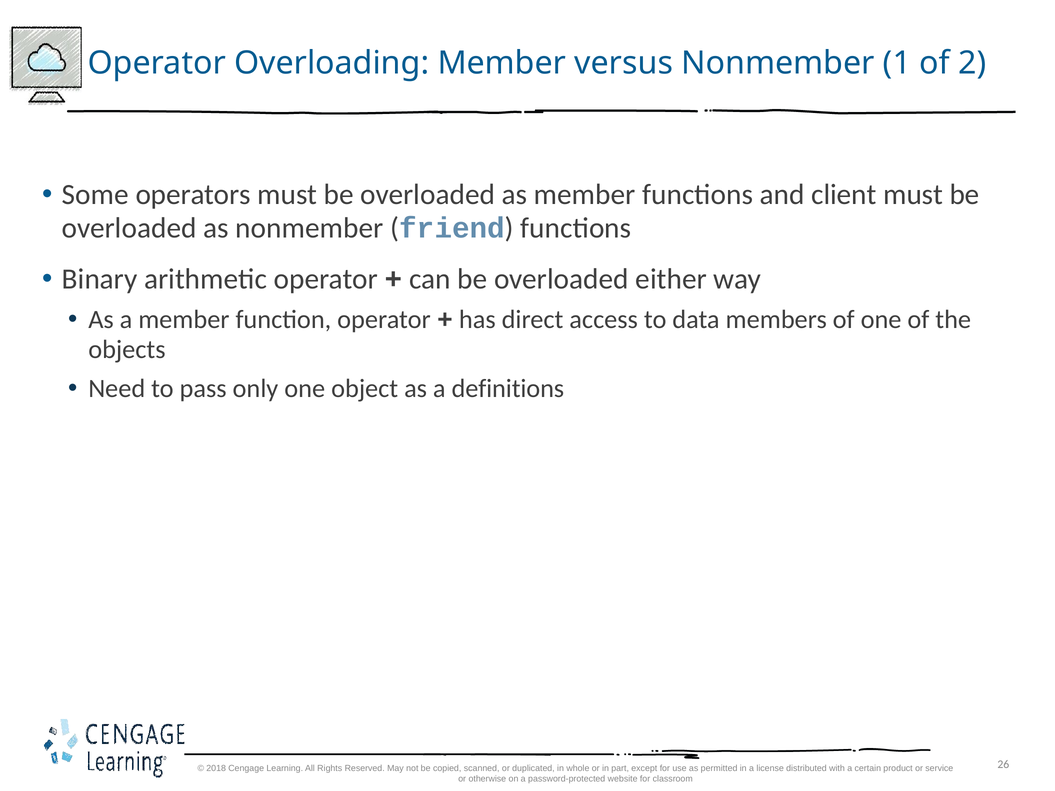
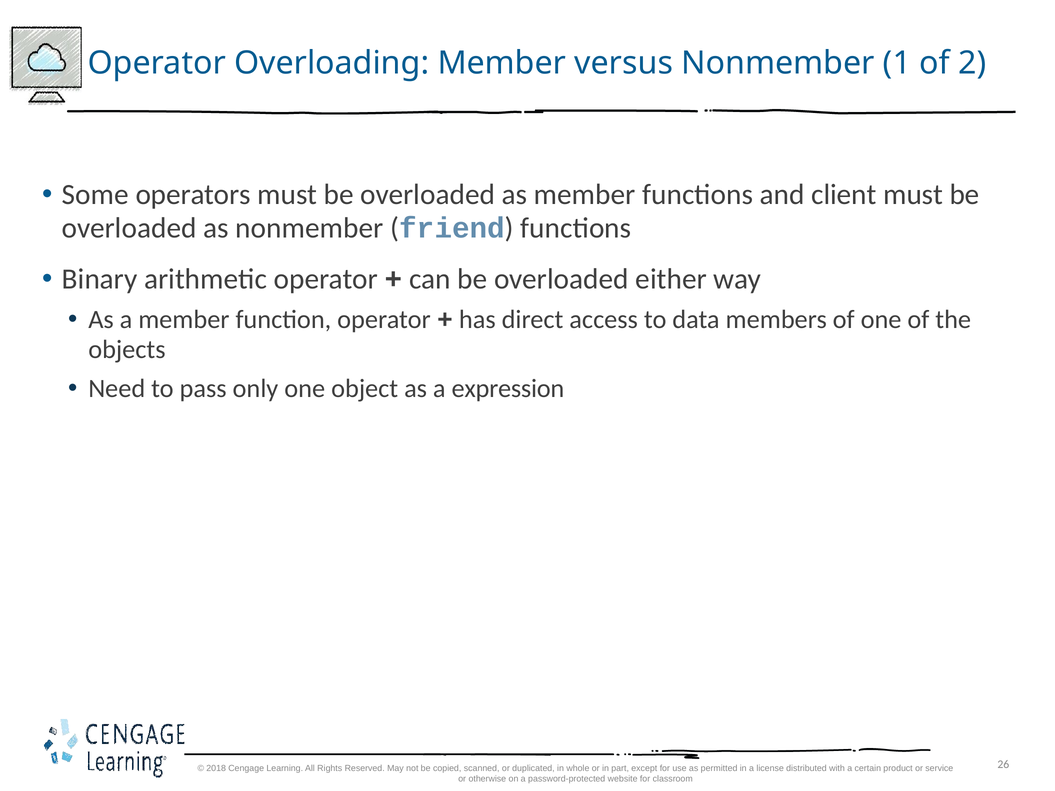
definitions: definitions -> expression (508, 388)
